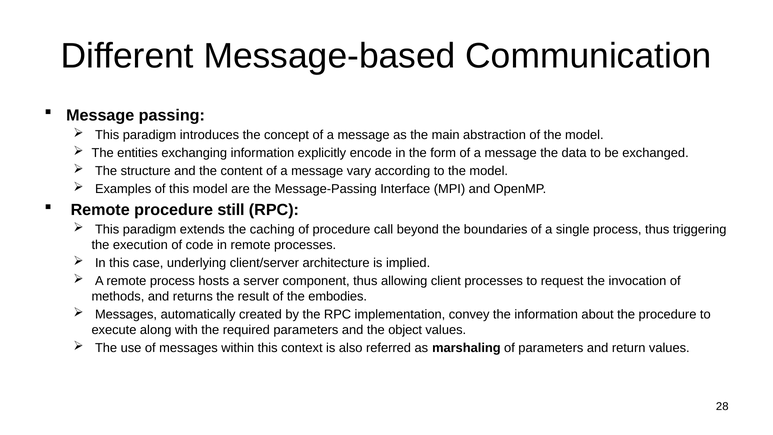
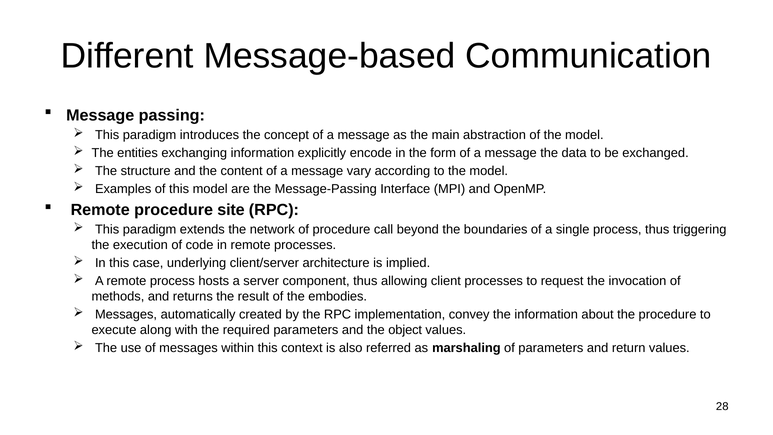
still: still -> site (231, 210)
caching: caching -> network (272, 230)
